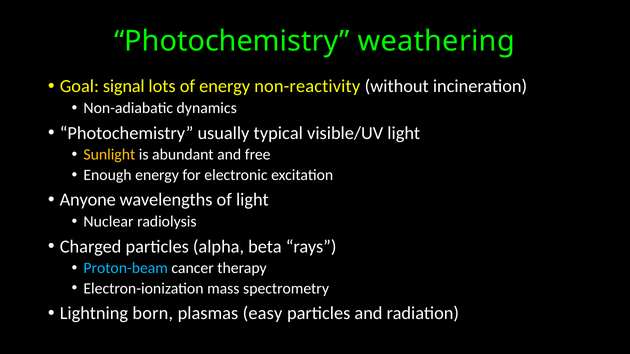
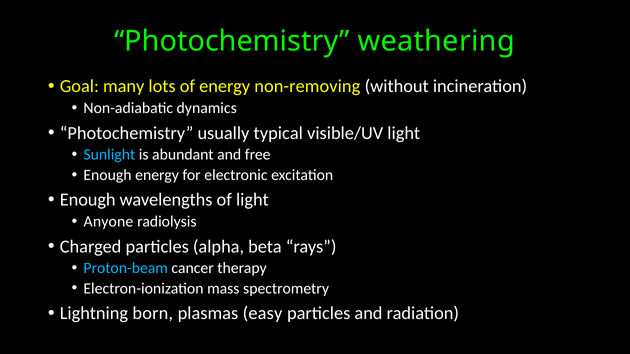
signal: signal -> many (124, 86)
non-reactivity: non-reactivity -> non-removing (307, 86)
Sunlight colour: yellow -> light blue (109, 155)
Anyone: Anyone -> Enough (88, 200)
Nuclear: Nuclear -> Anyone (108, 222)
